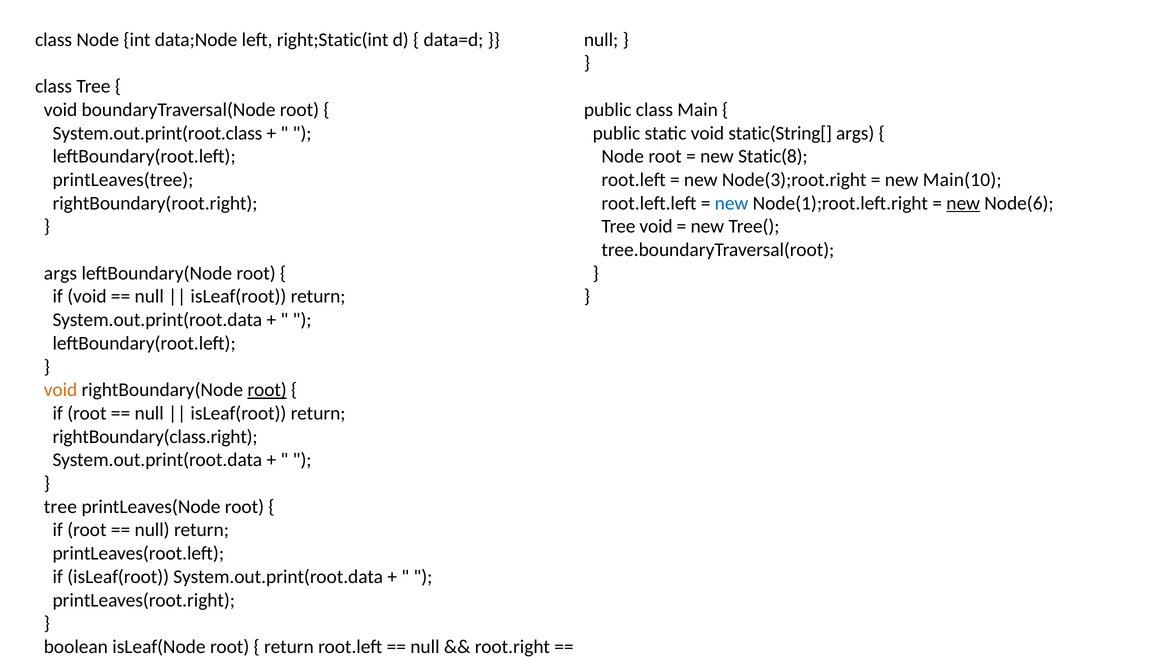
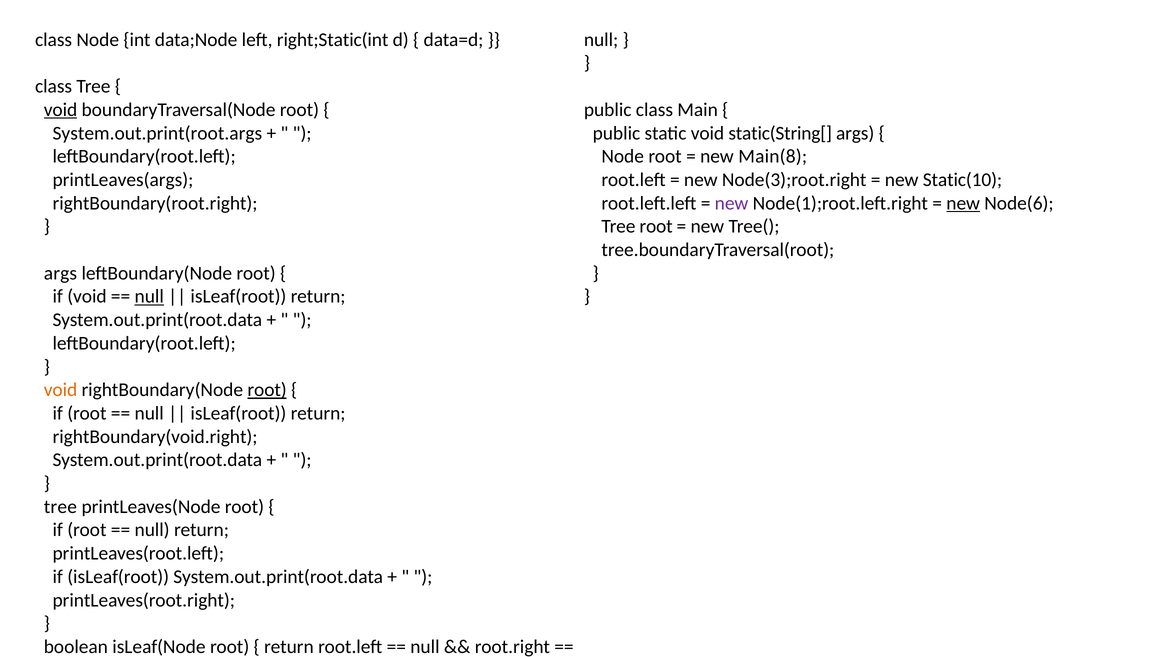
void underline: none -> present (61, 110)
System.out.print(root.class: System.out.print(root.class -> System.out.print(root.args (157, 133)
Static(8: Static(8 -> Main(8 (773, 156)
printLeaves(tree: printLeaves(tree -> printLeaves(args (123, 180)
Main(10: Main(10 -> Static(10 (962, 180)
new colour: blue -> purple (732, 203)
Tree void: void -> root (656, 227)
null underline: none -> present (149, 297)
rightBoundary(class.right: rightBoundary(class.right -> rightBoundary(void.right (155, 437)
